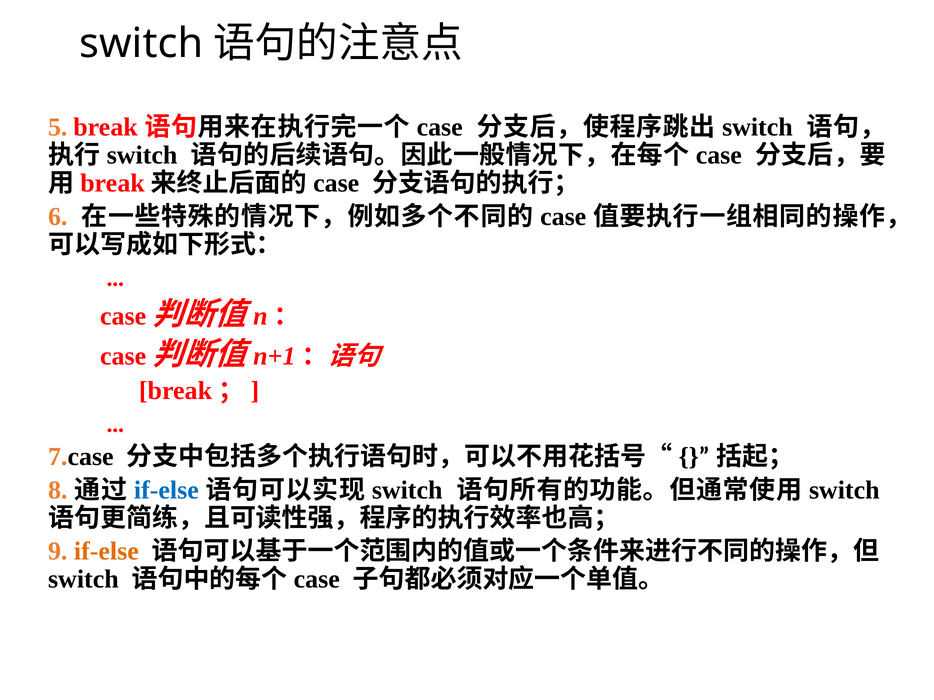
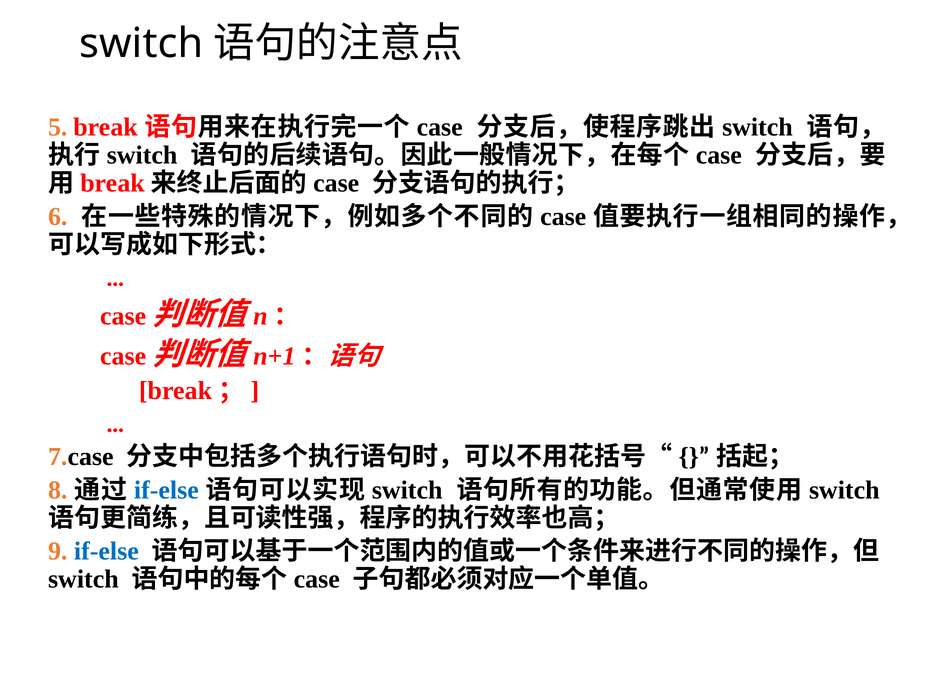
if-else colour: orange -> blue (106, 552)
